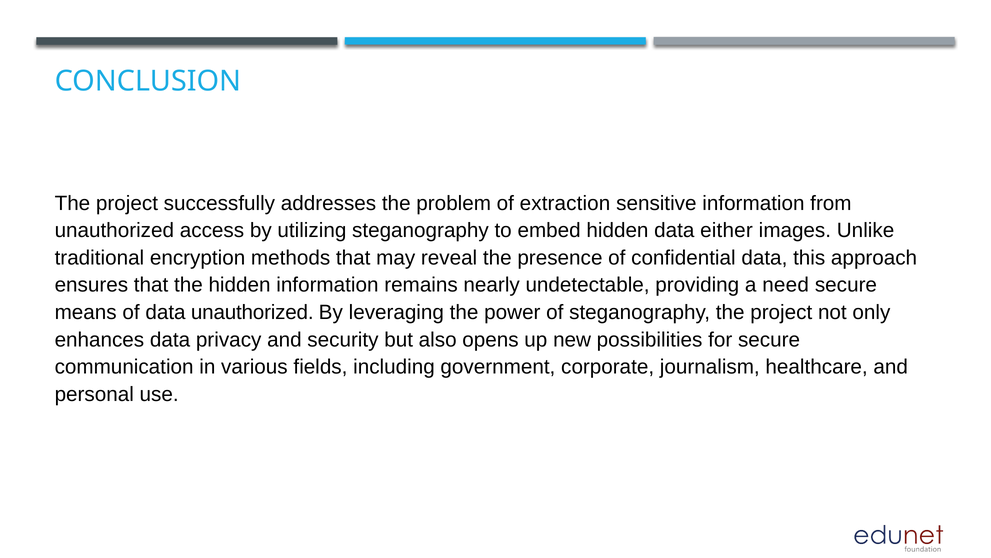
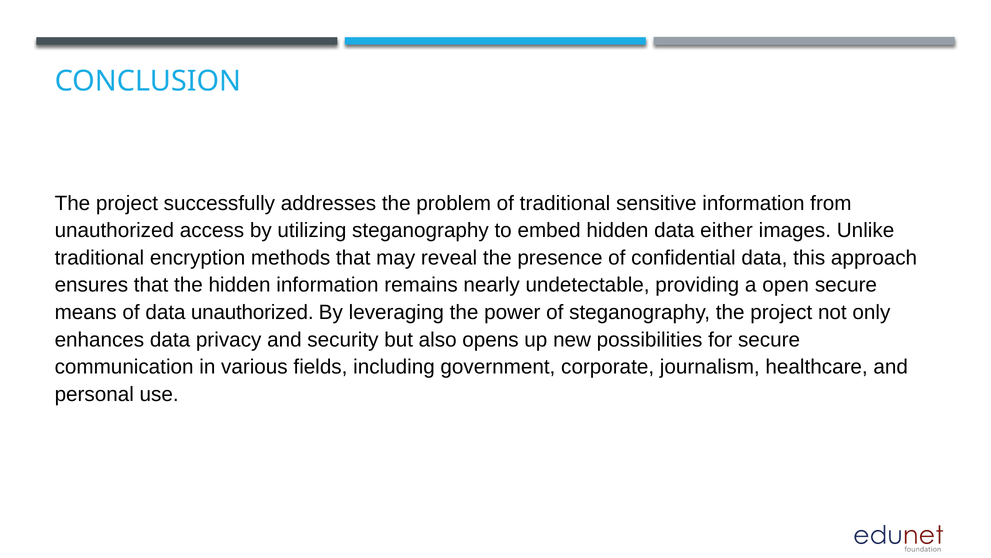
of extraction: extraction -> traditional (565, 203)
need: need -> open (786, 285)
